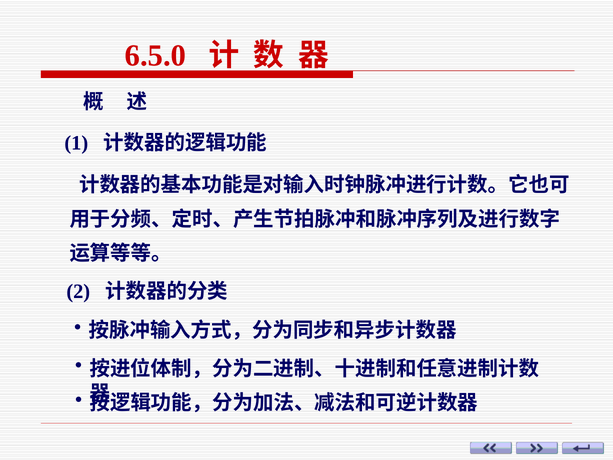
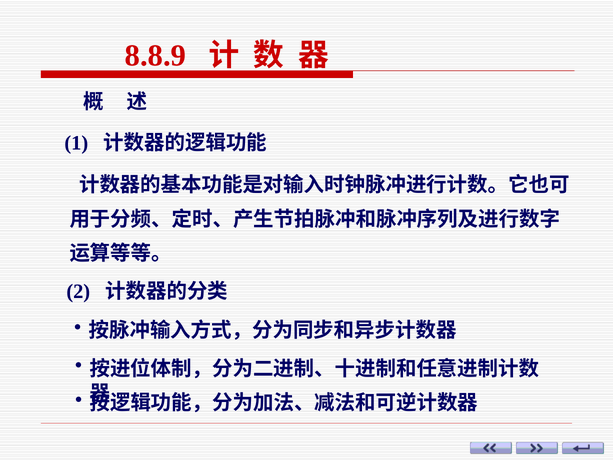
6.5.0: 6.5.0 -> 8.8.9 (156, 55)
